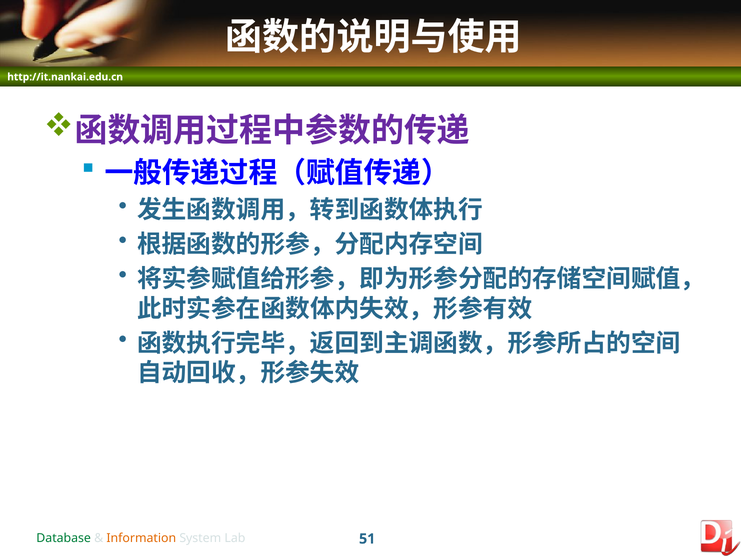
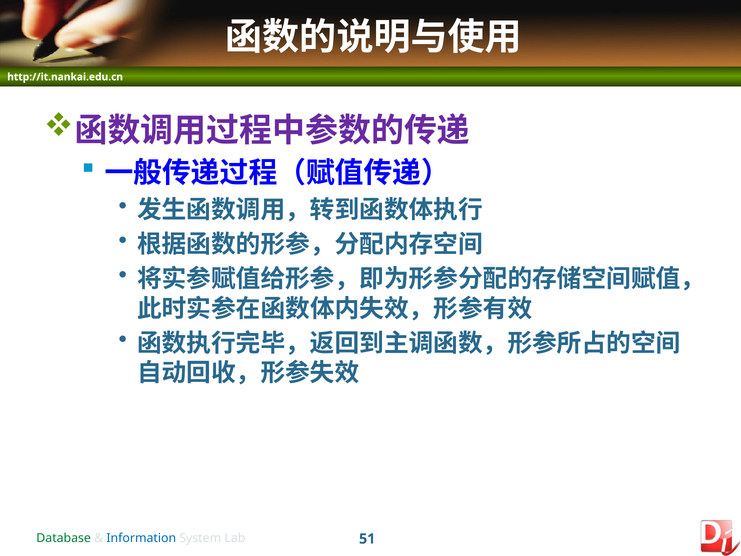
Information colour: orange -> blue (141, 538)
